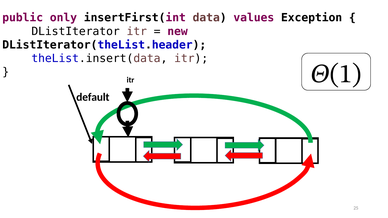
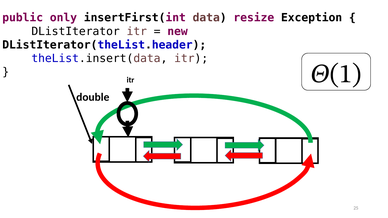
values: values -> resize (254, 18)
default: default -> double (93, 97)
